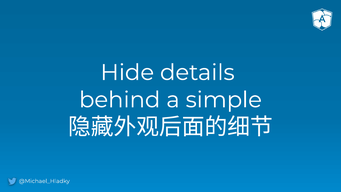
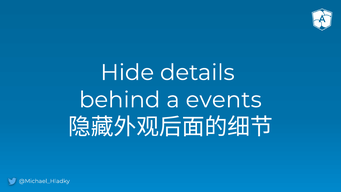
simple: simple -> events (224, 100)
